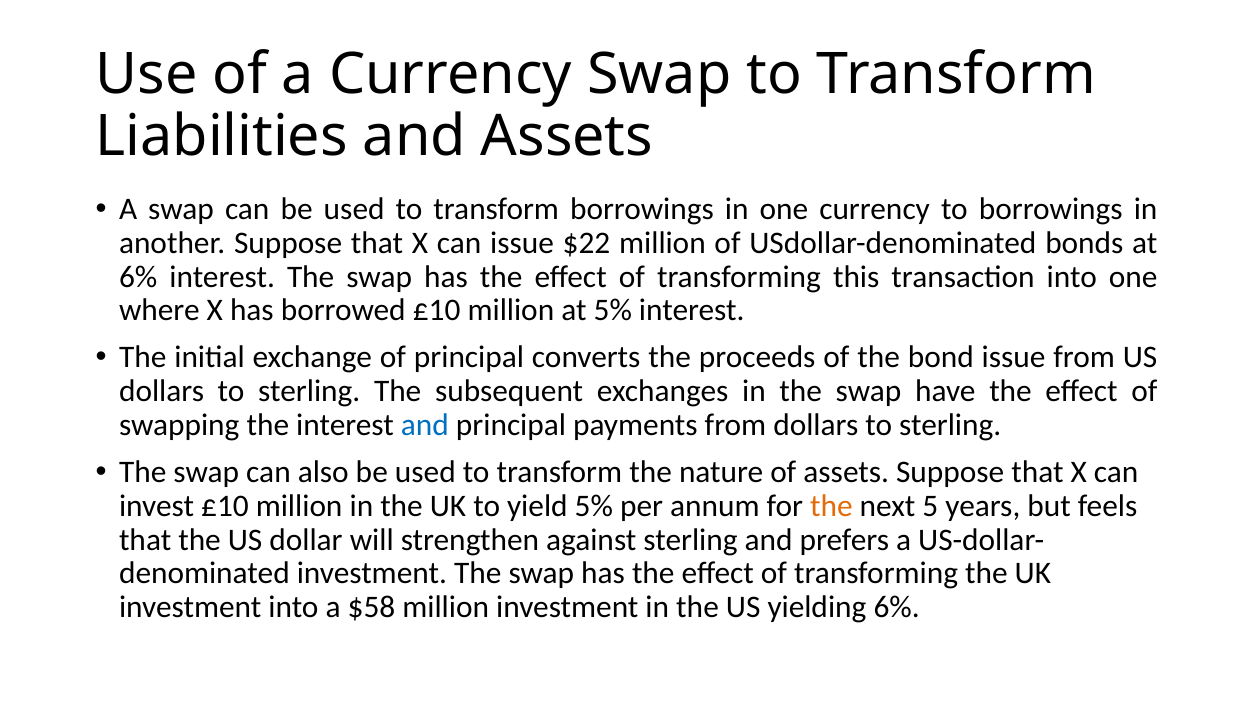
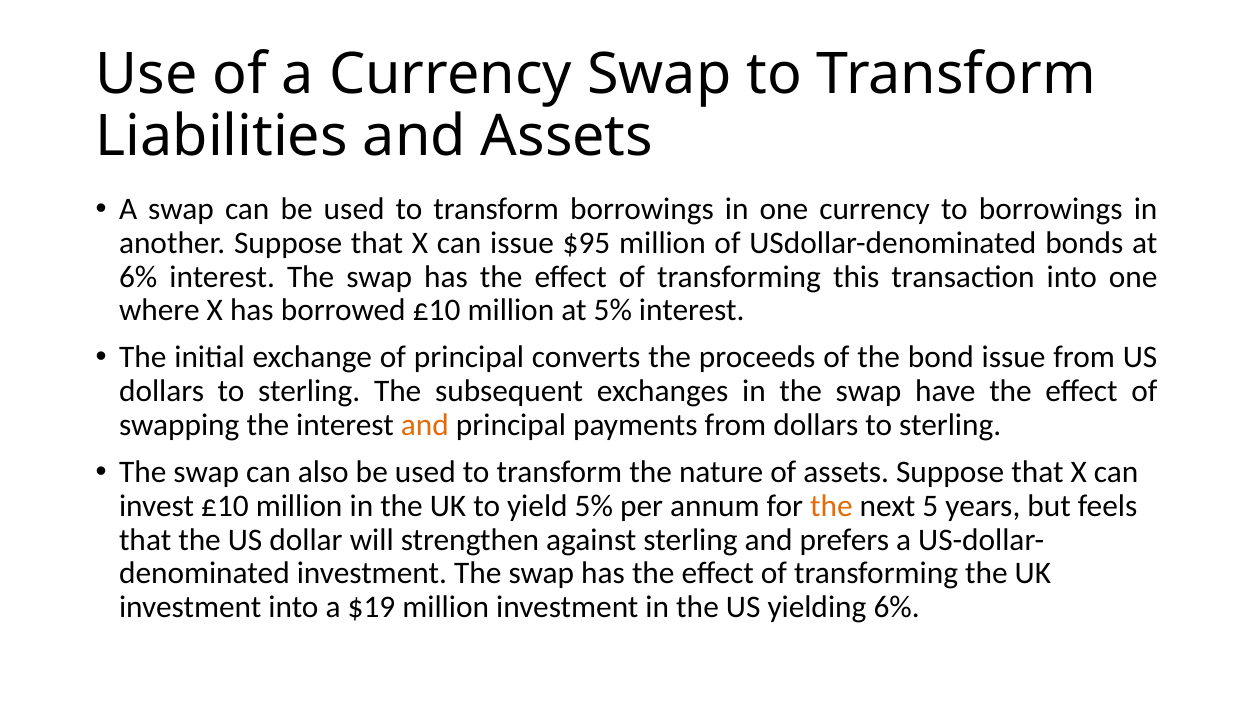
$22: $22 -> $95 (587, 243)
and colour: blue -> orange (425, 425)
$58: $58 -> $19 (371, 608)
